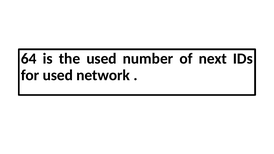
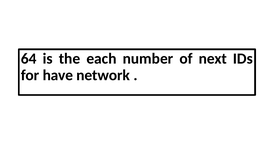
the used: used -> each (101, 59)
for used: used -> have (58, 75)
